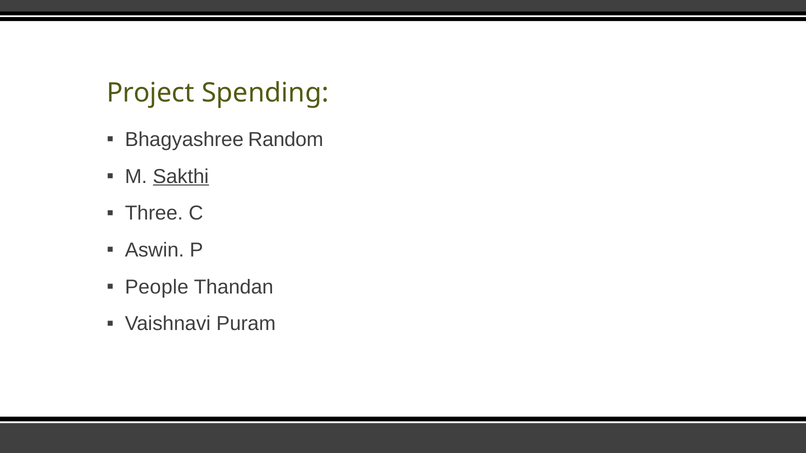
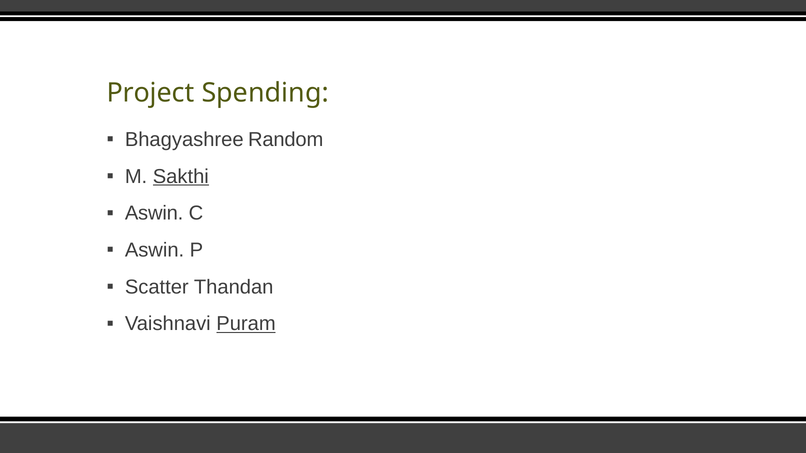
Three: Three -> Aswin (154, 214)
People: People -> Scatter (157, 287)
Puram underline: none -> present (246, 324)
